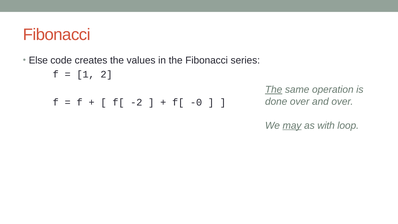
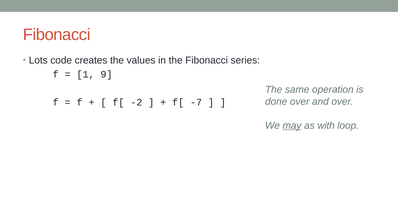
Else: Else -> Lots (38, 60)
2: 2 -> 9 (106, 74)
The underline: present -> none (274, 90)
-0: -0 -> -7 (196, 102)
